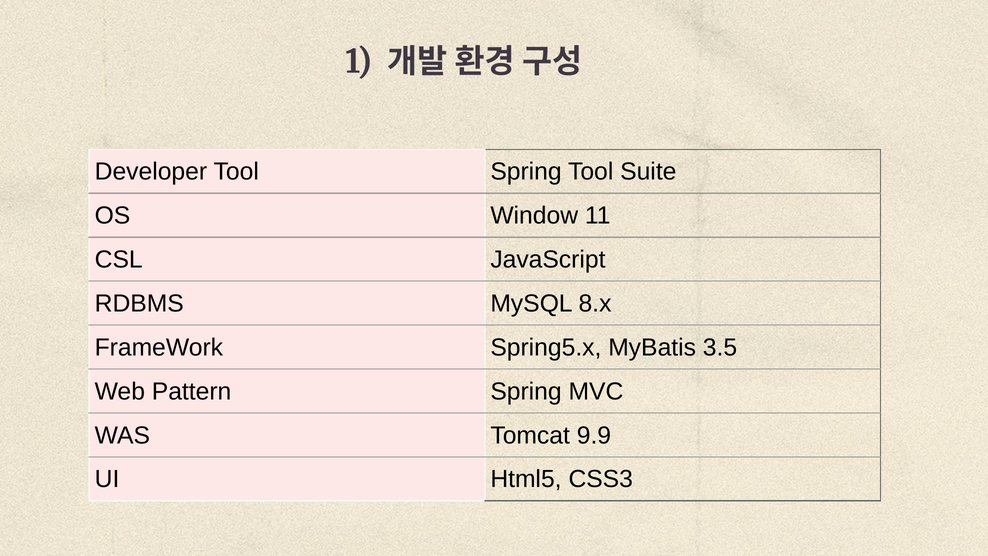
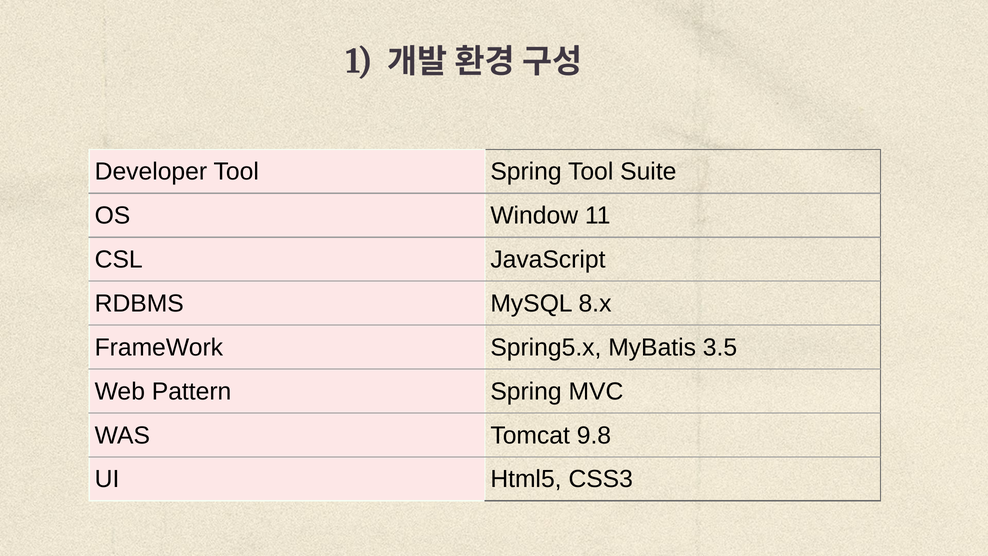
9.9: 9.9 -> 9.8 (594, 435)
